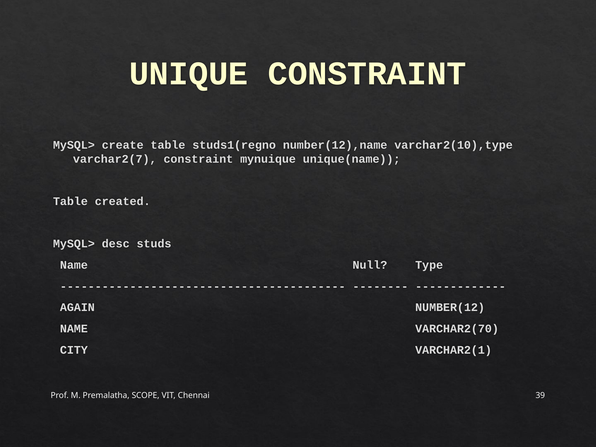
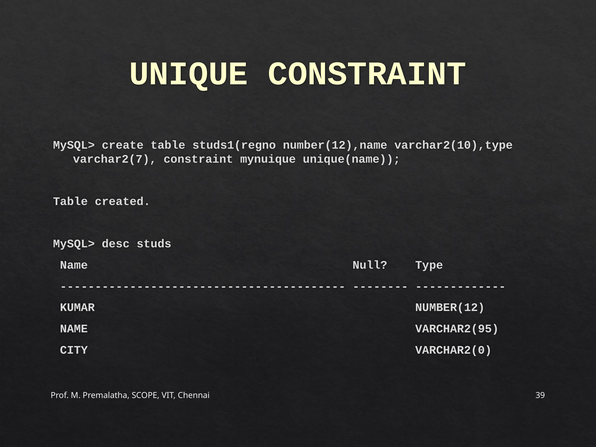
AGAIN: AGAIN -> KUMAR (77, 308)
VARCHAR2(70: VARCHAR2(70 -> VARCHAR2(95 (457, 329)
VARCHAR2(1: VARCHAR2(1 -> VARCHAR2(0 (453, 350)
